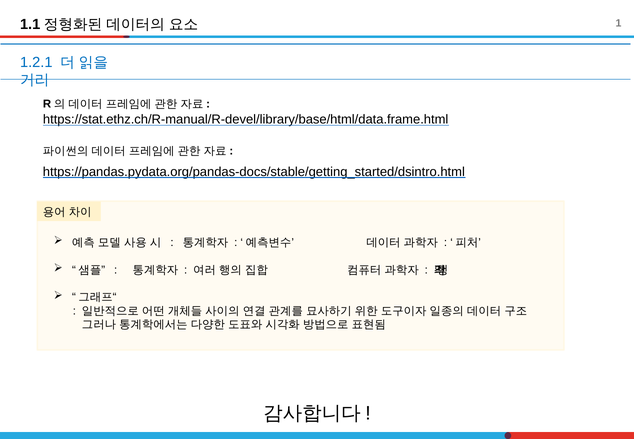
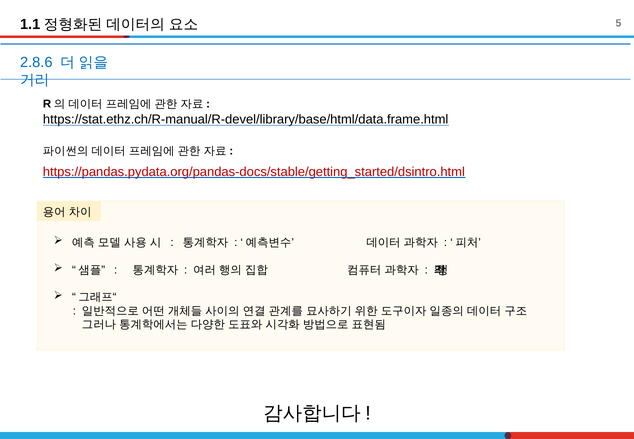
1: 1 -> 5 (619, 23)
1.2.1: 1.2.1 -> 2.8.6 (36, 63)
https://pandas.pydata.org/pandas-docs/stable/getting_started/dsintro.html colour: black -> red (254, 172)
